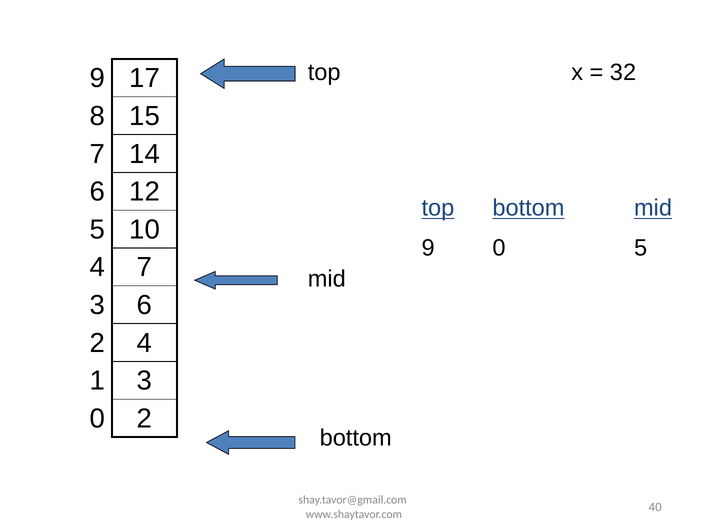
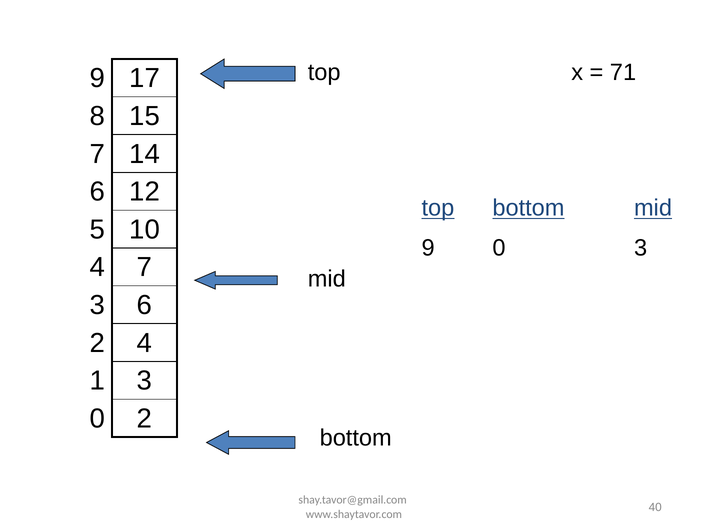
32: 32 -> 71 (623, 72)
0 5: 5 -> 3 (641, 248)
